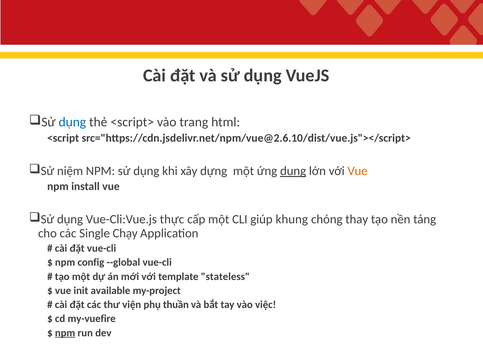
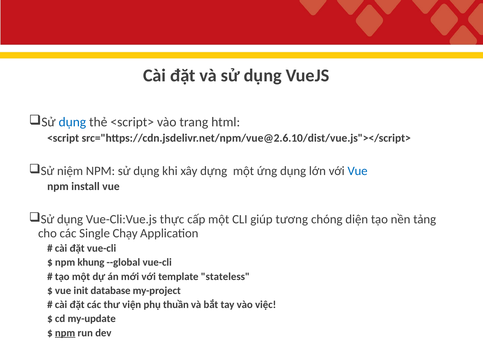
dụng underline: present -> none (293, 171)
Vue colour: orange -> blue (358, 171)
khung: khung -> tương (292, 220)
thay: thay -> diện (357, 220)
config: config -> khung (91, 263)
available: available -> database (111, 291)
my-vuefire: my-vuefire -> my-update (92, 319)
